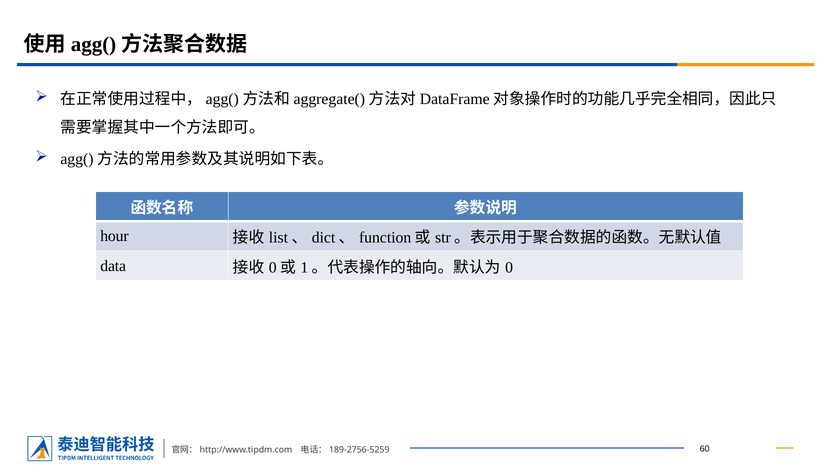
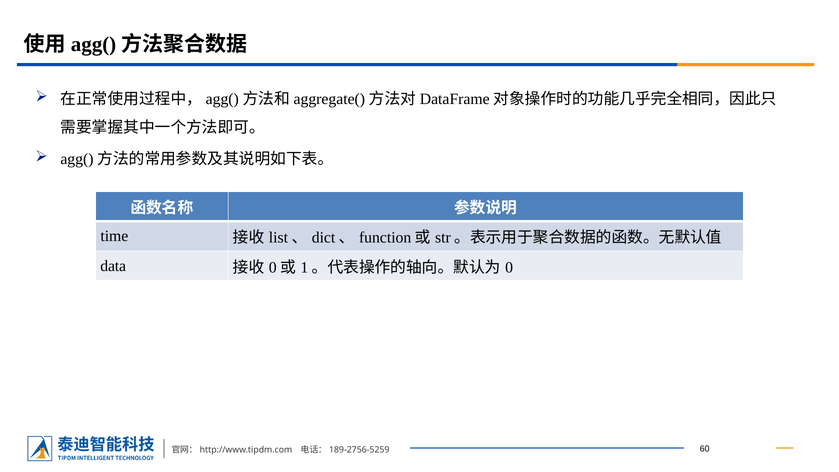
hour: hour -> time (114, 236)
